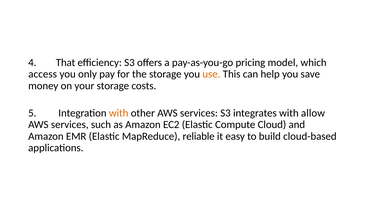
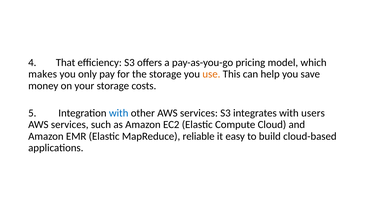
access: access -> makes (43, 74)
with colour: orange -> blue (119, 113)
allow: allow -> users (313, 113)
